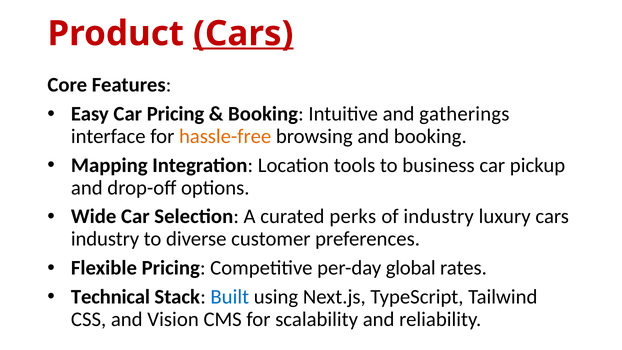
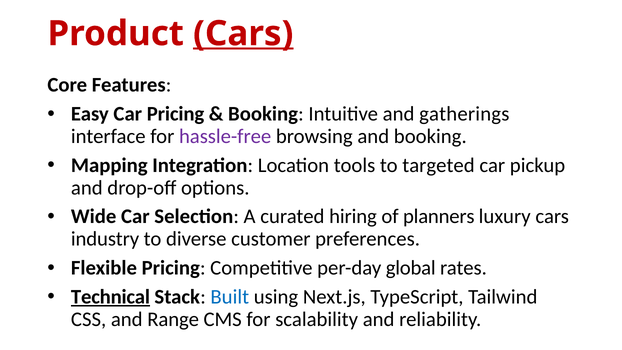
hassle-free colour: orange -> purple (225, 136)
business: business -> targeted (439, 165)
perks: perks -> hiring (353, 217)
of industry: industry -> planners (439, 217)
Technical underline: none -> present (110, 297)
Vision: Vision -> Range (173, 319)
